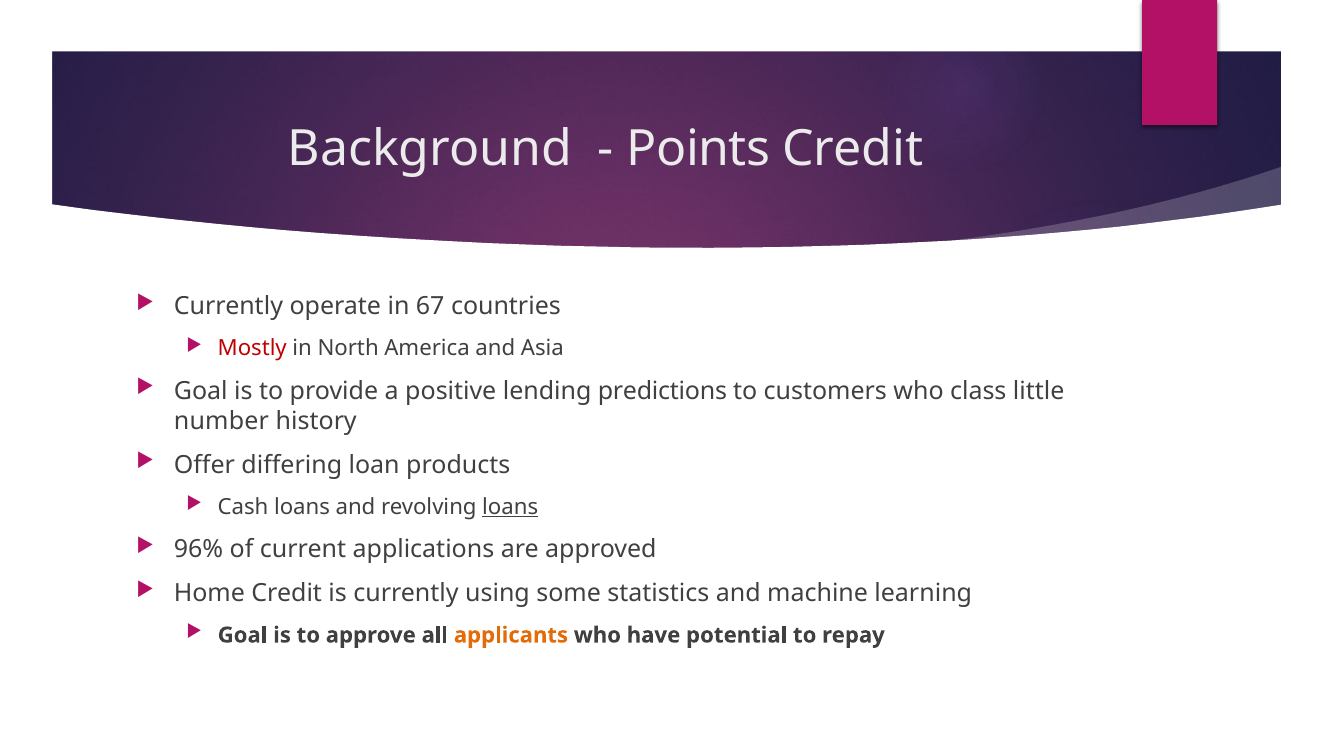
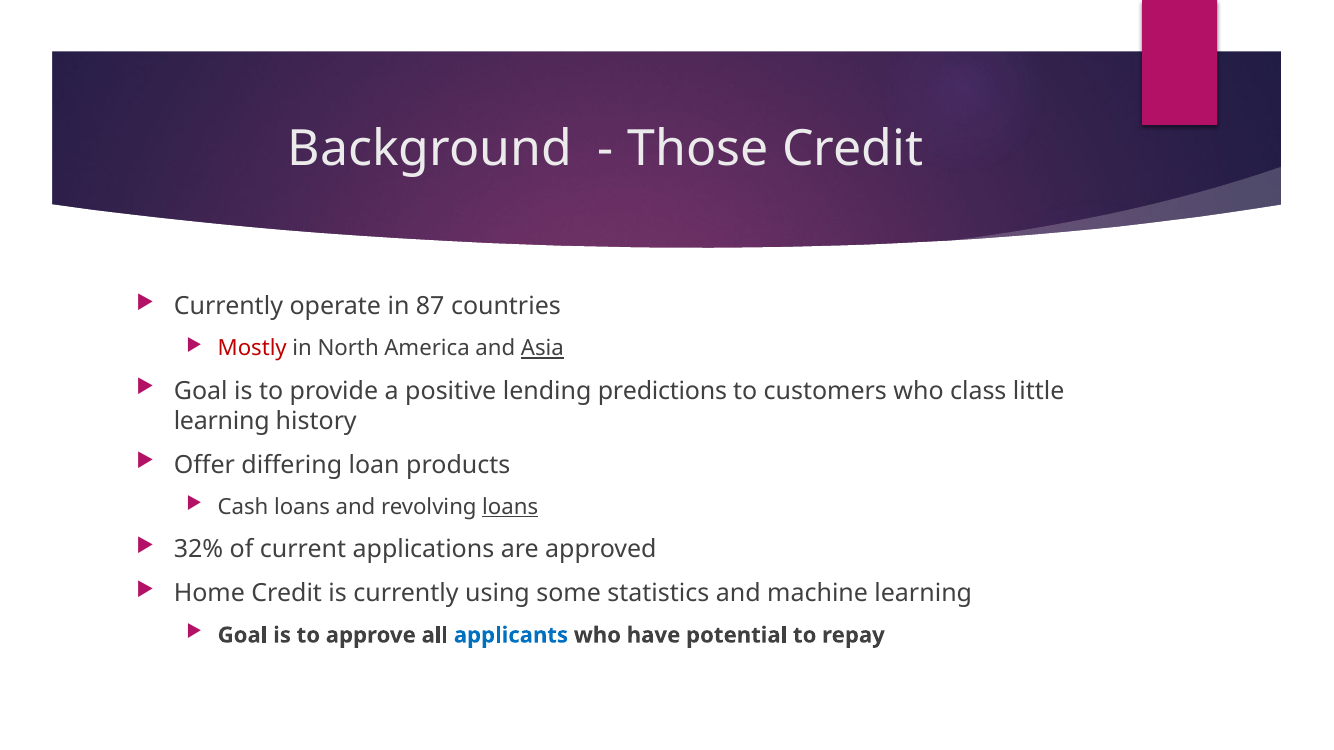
Points: Points -> Those (698, 149)
67: 67 -> 87 (430, 307)
Asia underline: none -> present (542, 349)
number: number -> learning (222, 421)
96%: 96% -> 32% (199, 550)
applicants colour: orange -> blue (511, 636)
